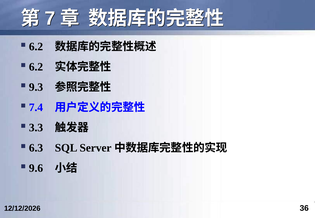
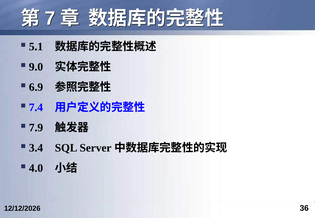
6.2: 6.2 -> 5.1 (36, 47)
6.2: 6.2 -> 9.0 (36, 67)
9.3: 9.3 -> 6.9 (36, 87)
3.3: 3.3 -> 7.9 (36, 128)
6.3: 6.3 -> 3.4 (36, 148)
9.6: 9.6 -> 4.0 (36, 168)
